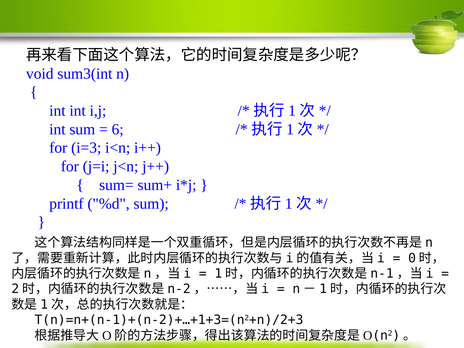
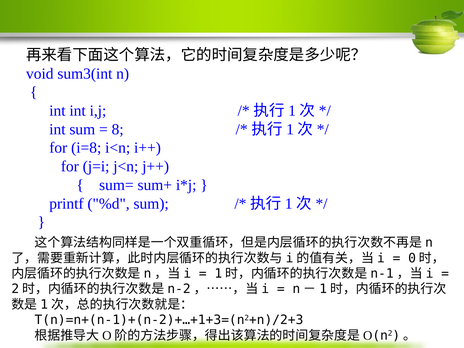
6: 6 -> 8 (118, 129)
i=3: i=3 -> i=8 (86, 148)
